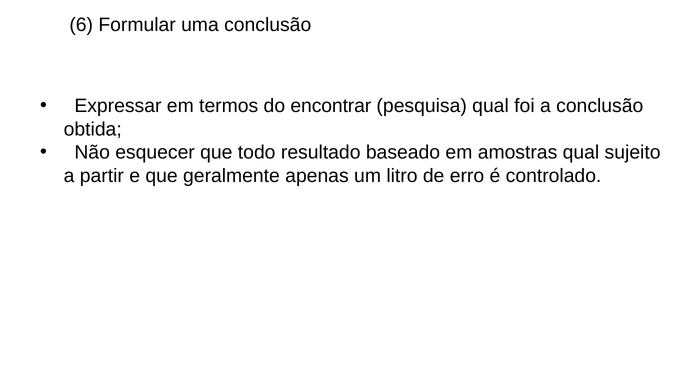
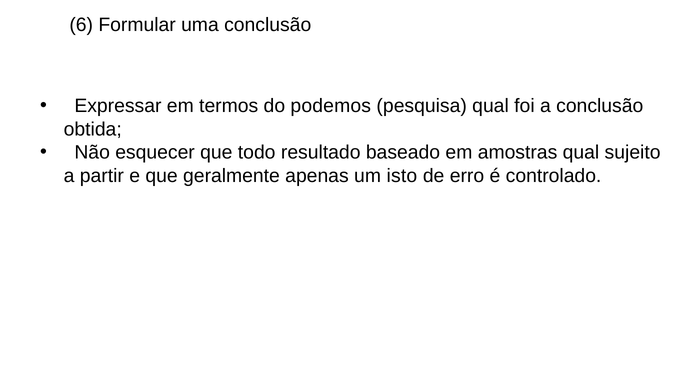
encontrar: encontrar -> podemos (331, 106)
litro: litro -> isto (402, 176)
